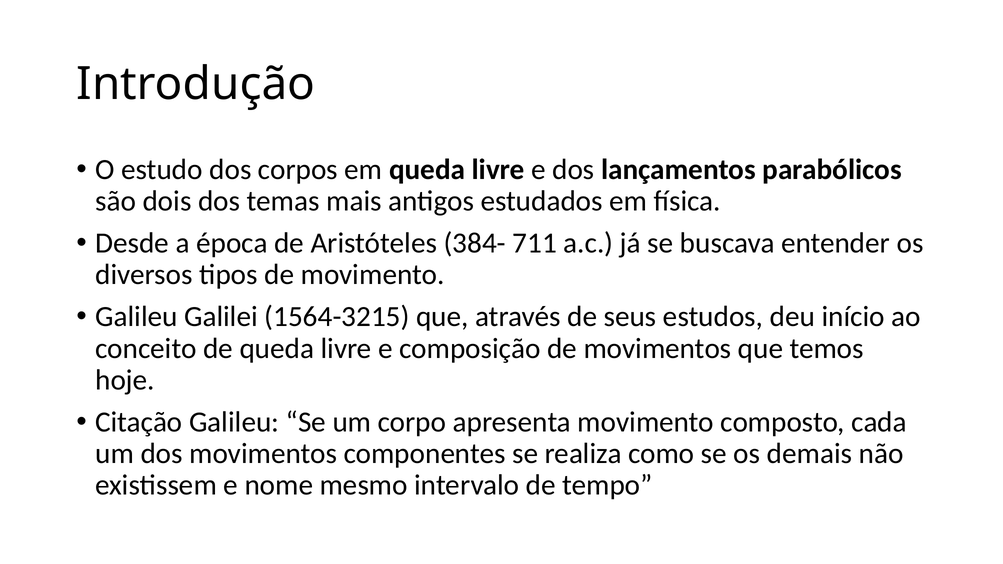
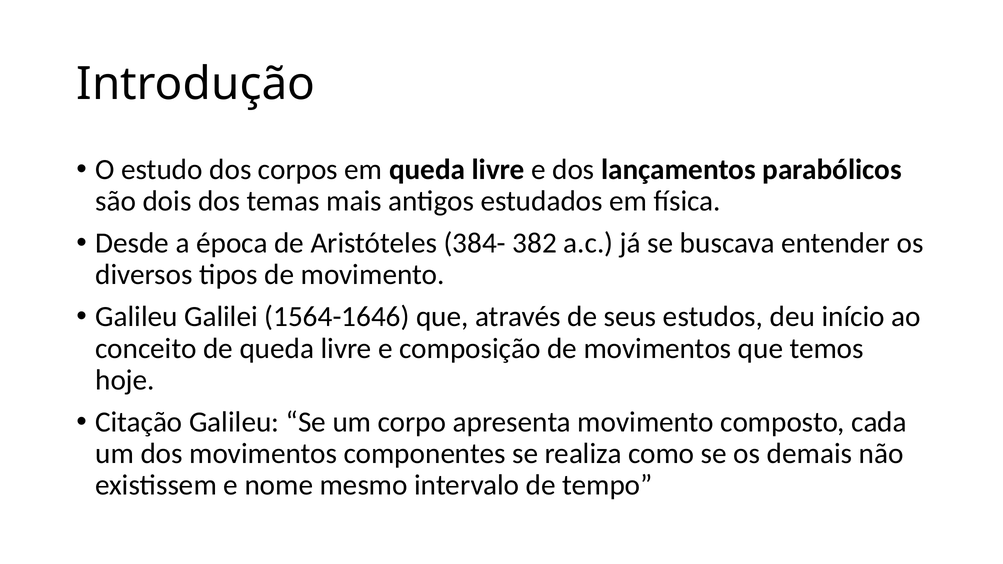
711: 711 -> 382 (535, 243)
1564-3215: 1564-3215 -> 1564-1646 (337, 317)
